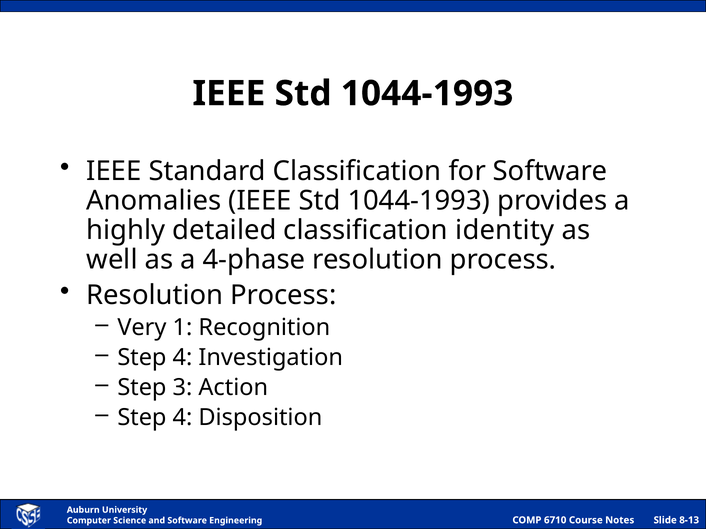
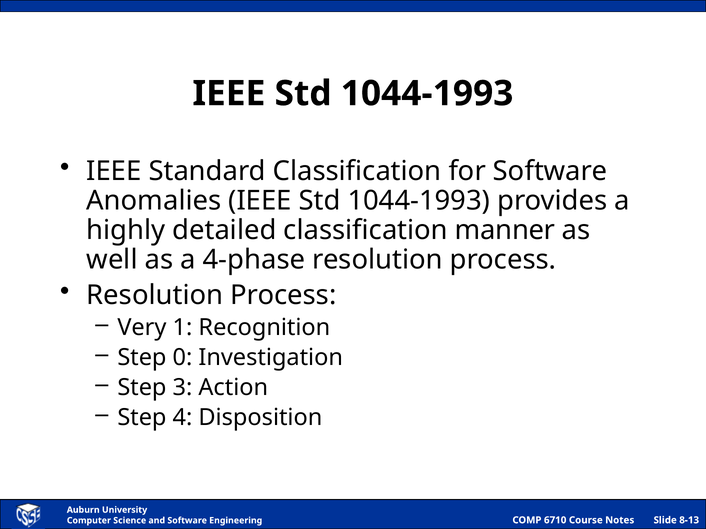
identity: identity -> manner (505, 230)
4: 4 -> 0 (182, 358)
